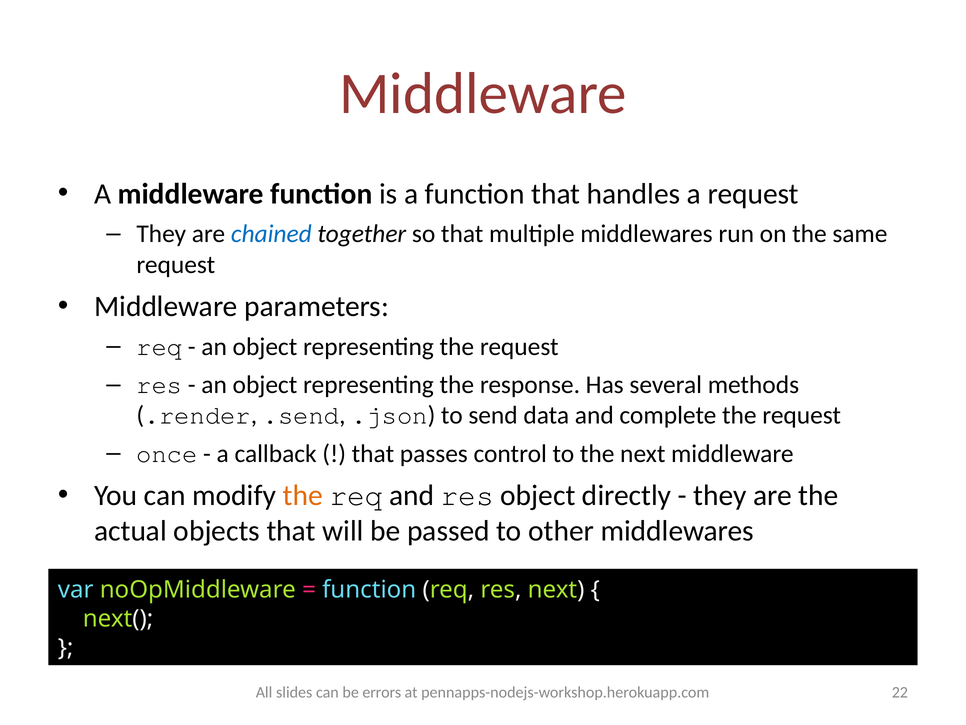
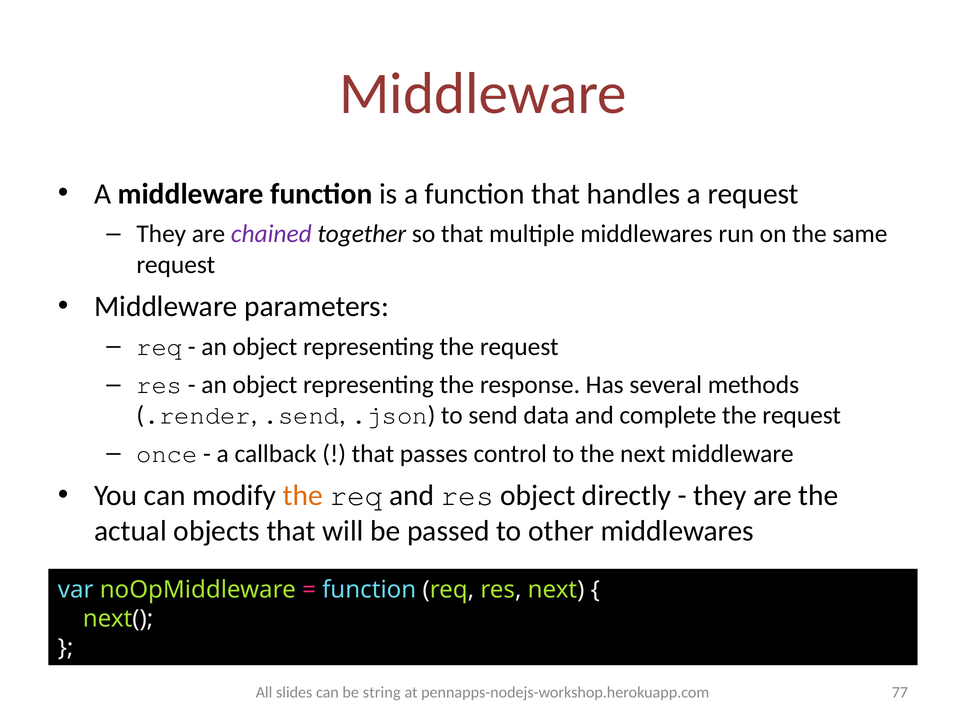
chained colour: blue -> purple (271, 234)
errors: errors -> string (382, 692)
22: 22 -> 77 (900, 692)
